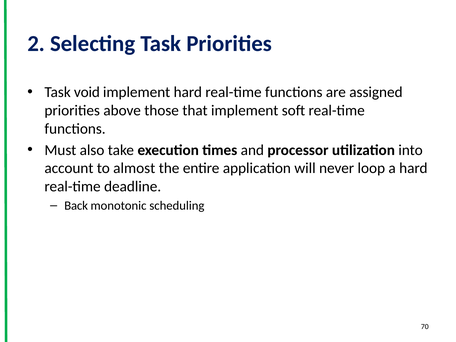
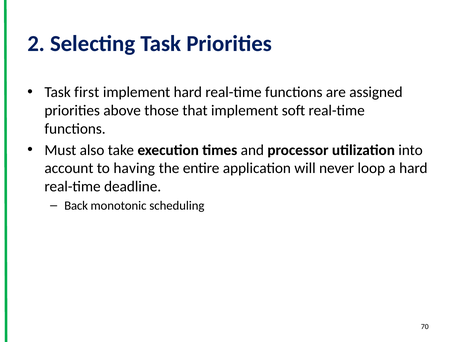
void: void -> first (87, 92)
almost: almost -> having (134, 168)
